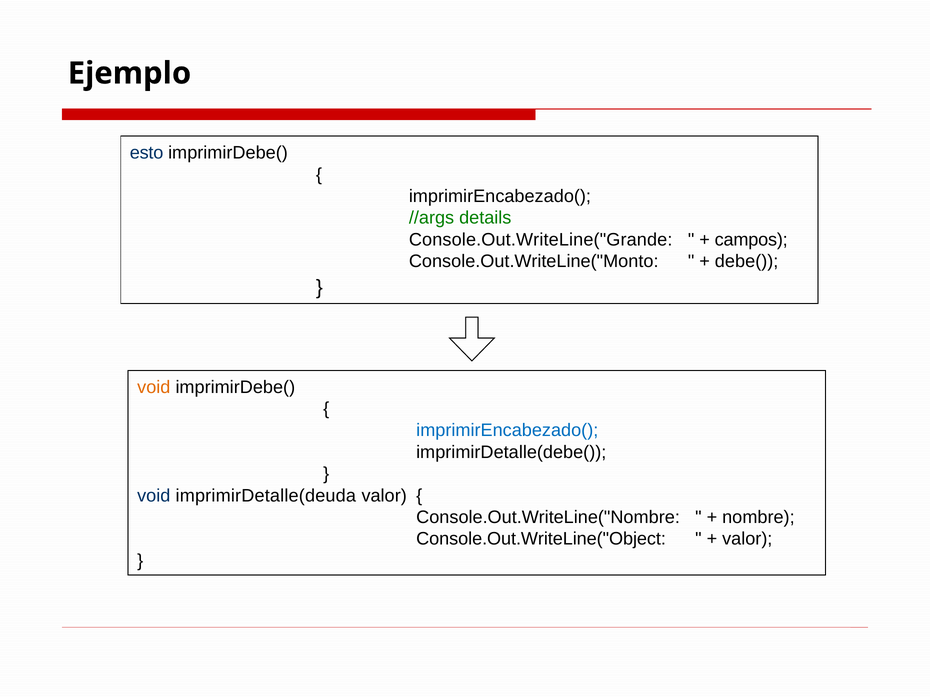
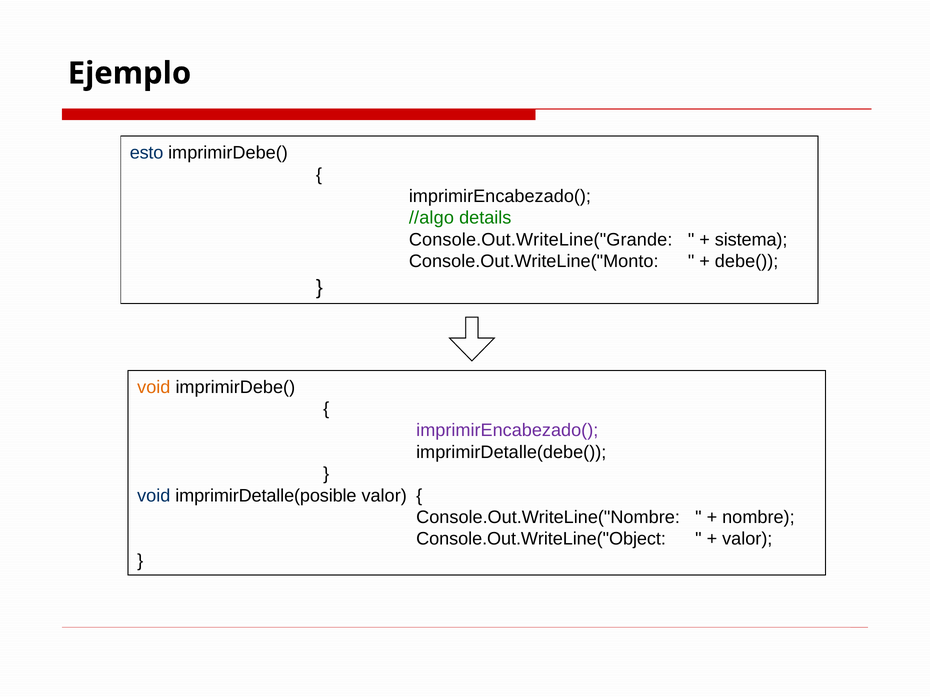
//args: //args -> //algo (431, 218)
campos: campos -> sistema (751, 240)
imprimirEncabezado( colour: blue -> purple (507, 431)
imprimirDetalle(deuda: imprimirDetalle(deuda -> imprimirDetalle(posible (266, 496)
